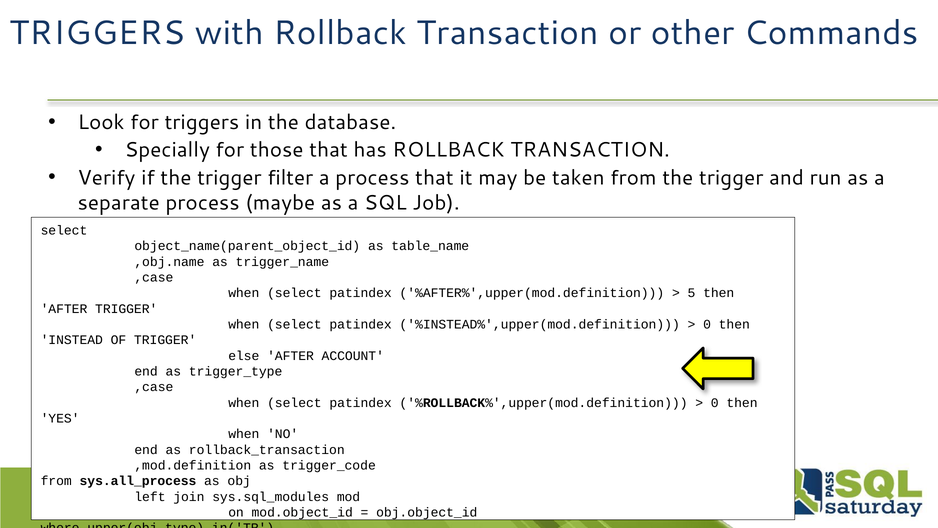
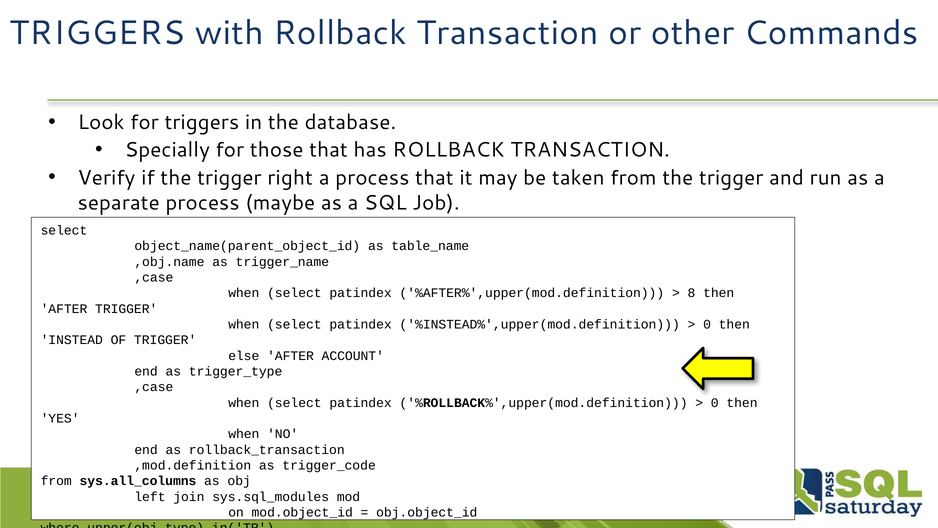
filter: filter -> right (290, 178)
5: 5 -> 8 (691, 293)
sys.all_process: sys.all_process -> sys.all_columns (138, 481)
